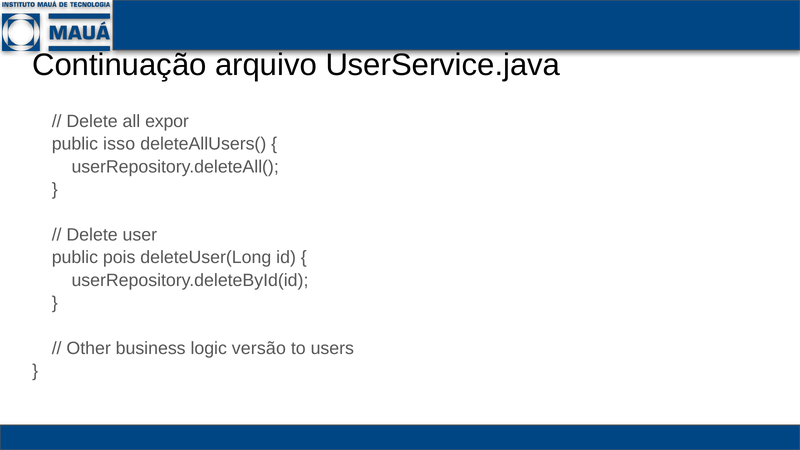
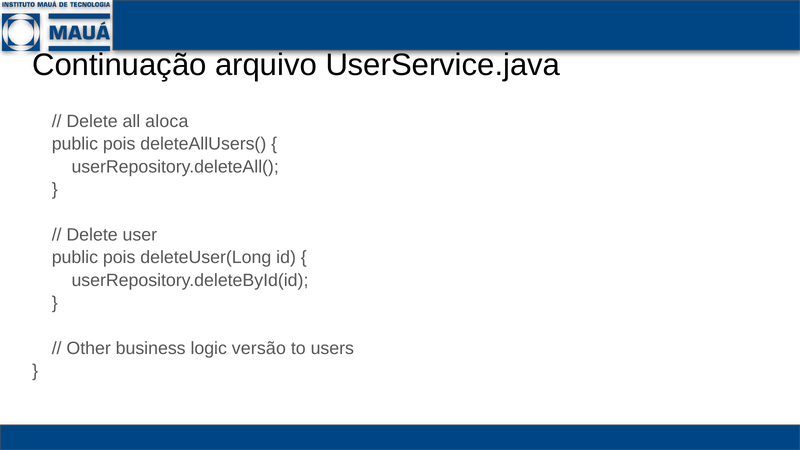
expor: expor -> aloca (167, 121)
isso: isso -> pois (119, 144)
